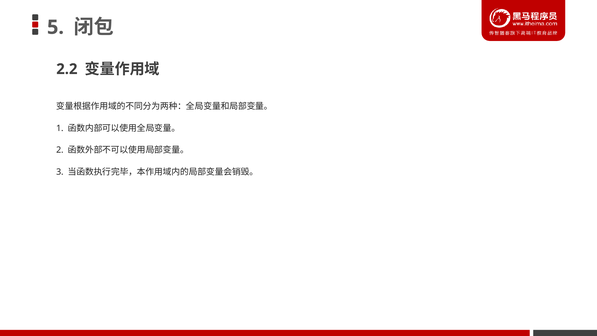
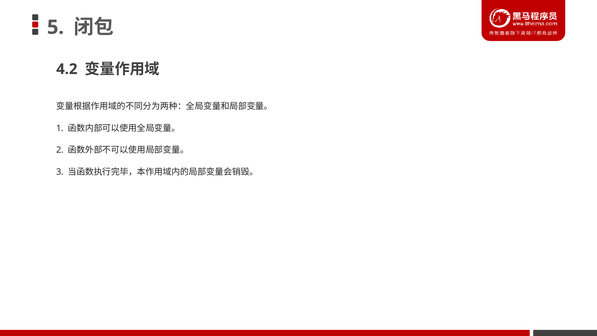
2.2: 2.2 -> 4.2 (67, 69)
